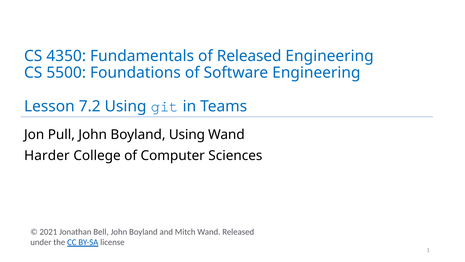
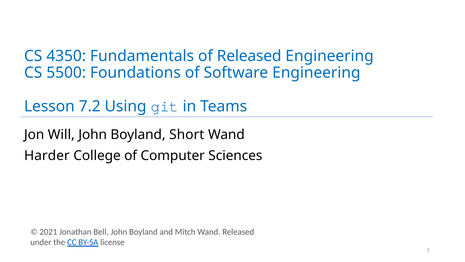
Pull: Pull -> Will (61, 134)
Boyland Using: Using -> Short (187, 134)
